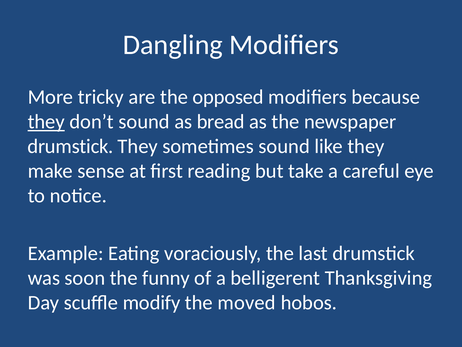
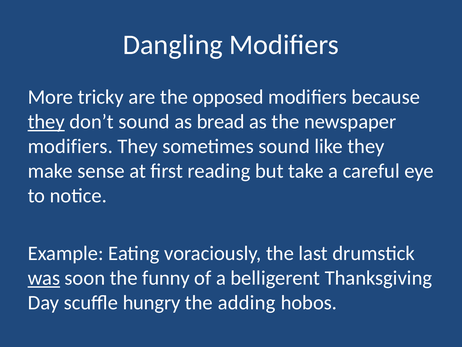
drumstick: drumstick -> modifiers (70, 146)
was underline: none -> present (44, 278)
modify: modify -> hungry (152, 302)
moved: moved -> adding (247, 302)
